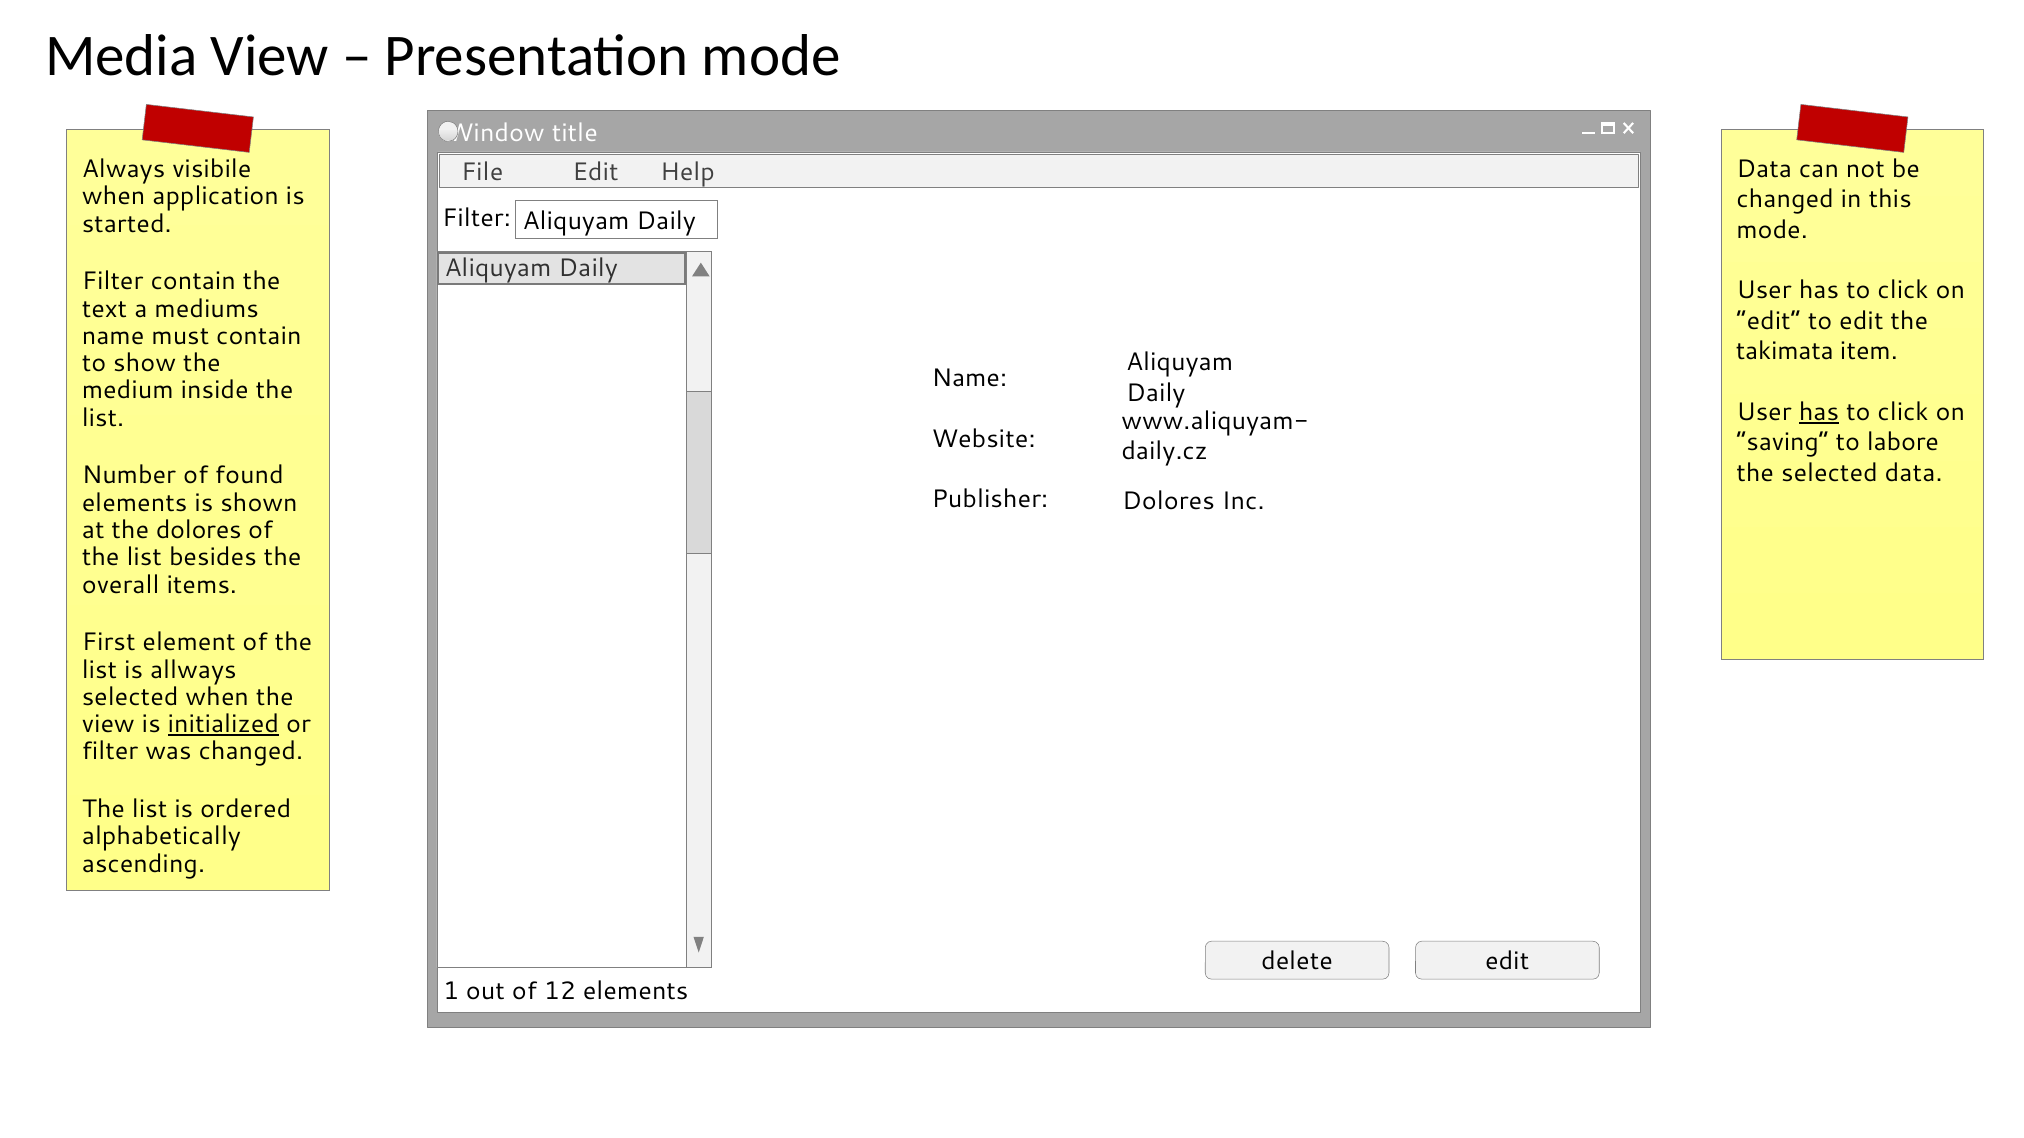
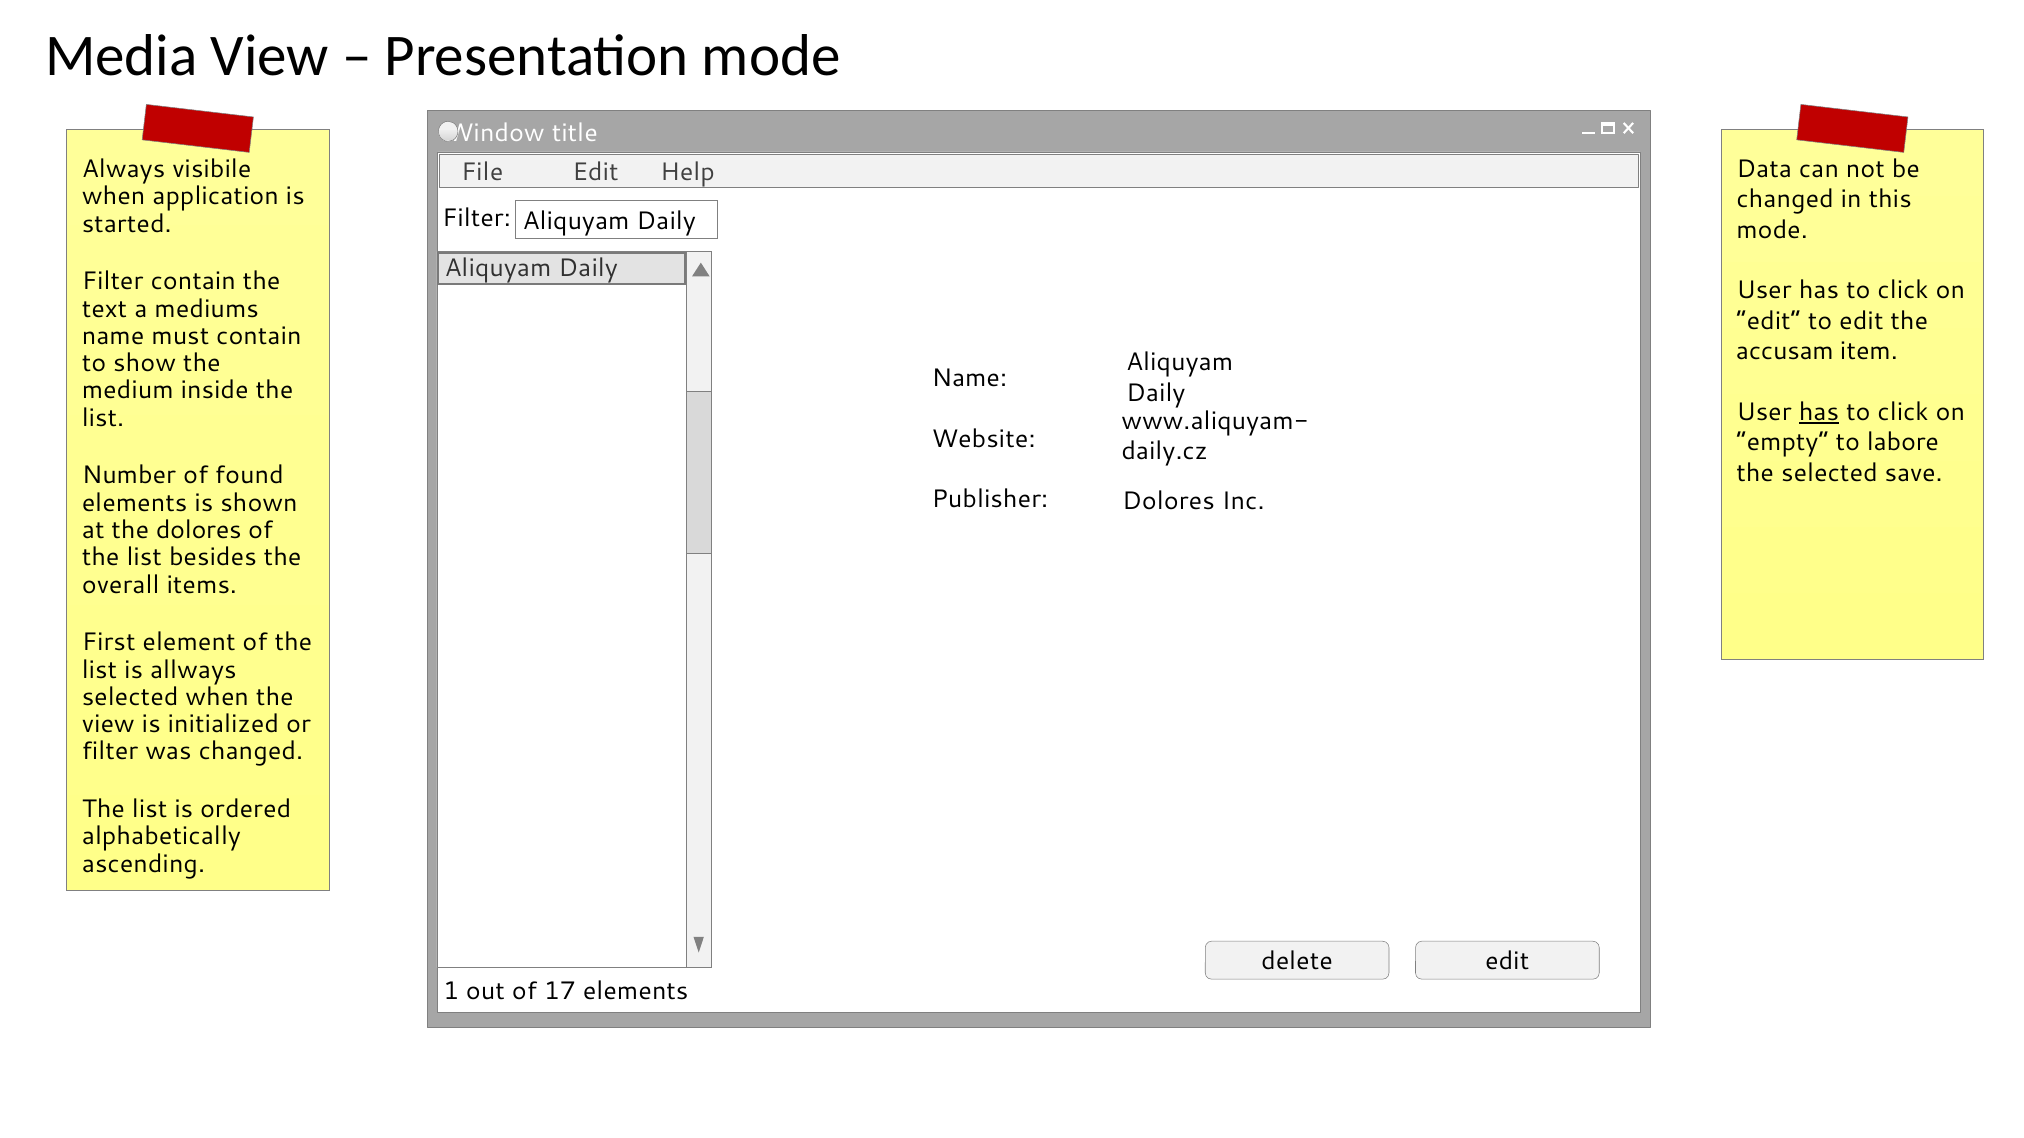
takimata: takimata -> accusam (1785, 351)
saving: saving -> empty (1783, 443)
selected data: data -> save (1914, 473)
initialized underline: present -> none (223, 725)
12: 12 -> 17 (560, 992)
